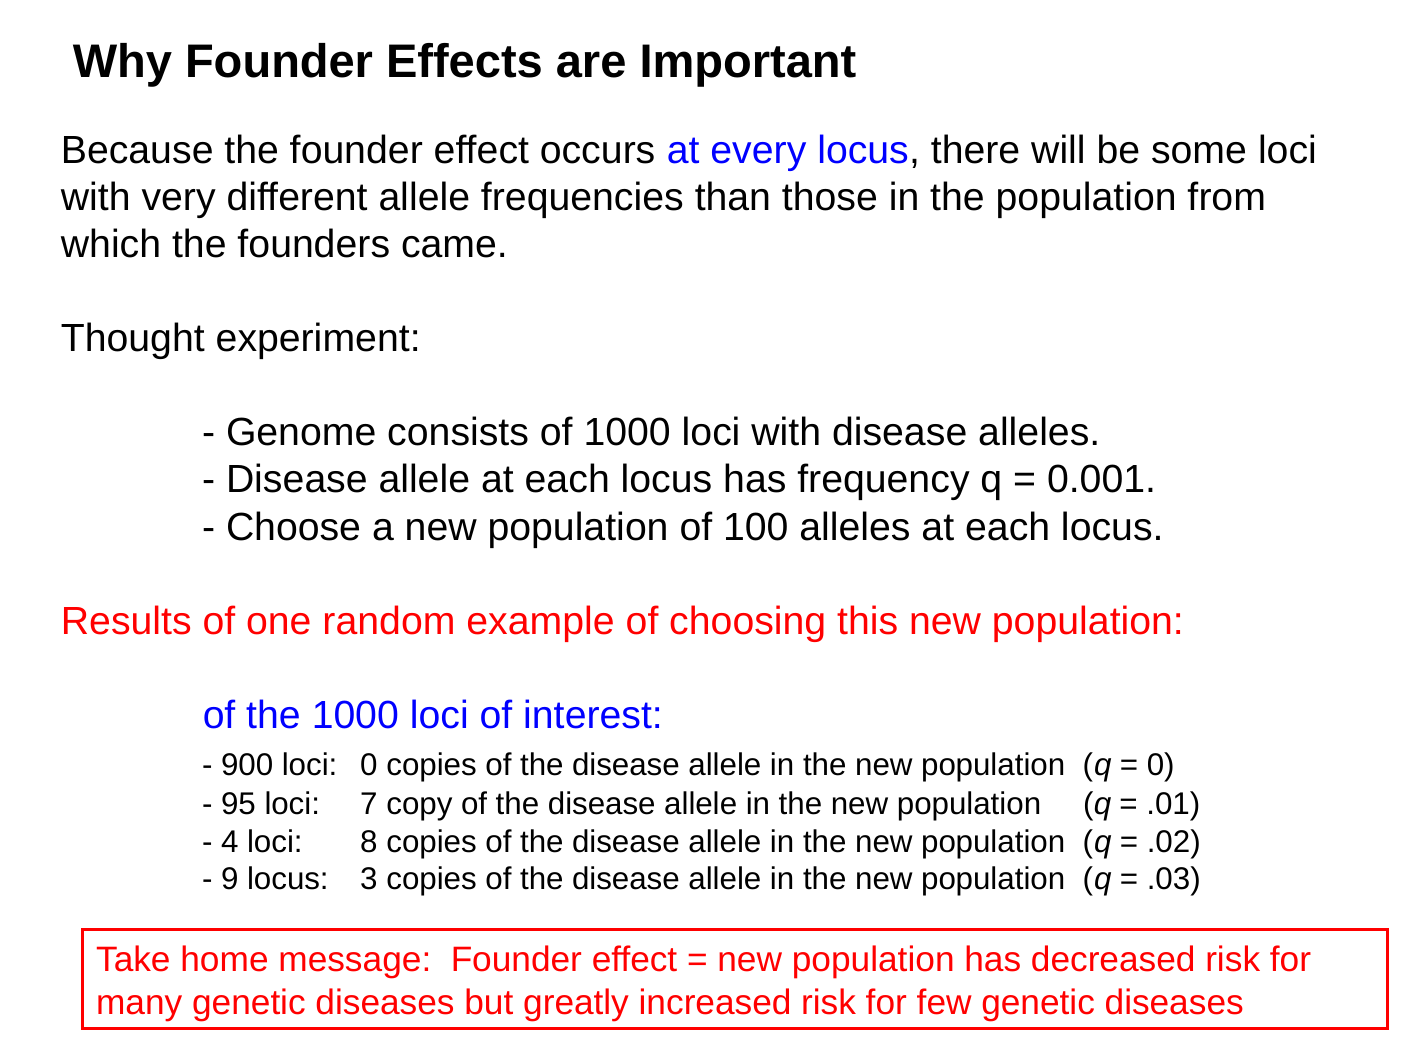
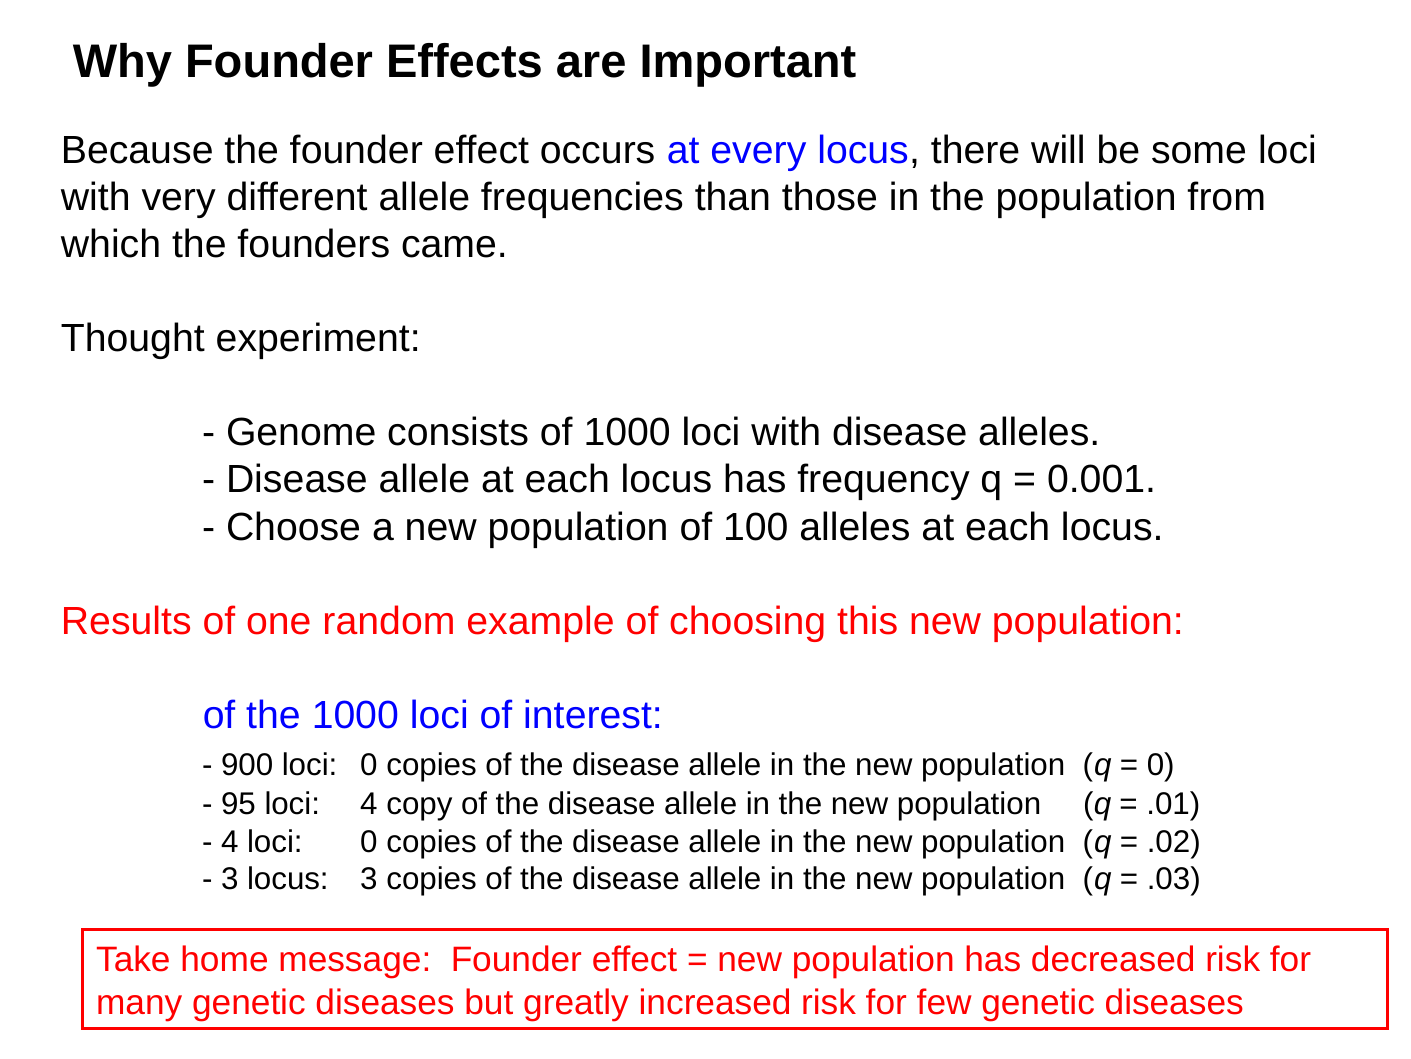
loci 7: 7 -> 4 (369, 804)
4 loci 8: 8 -> 0 (369, 841)
9: 9 -> 3 (230, 879)
